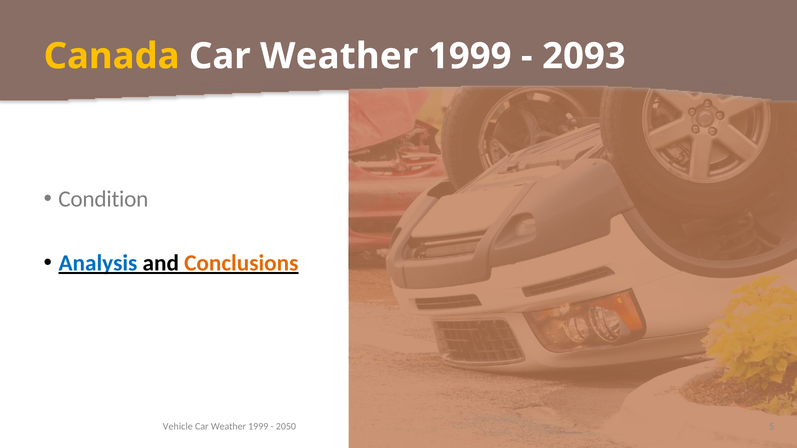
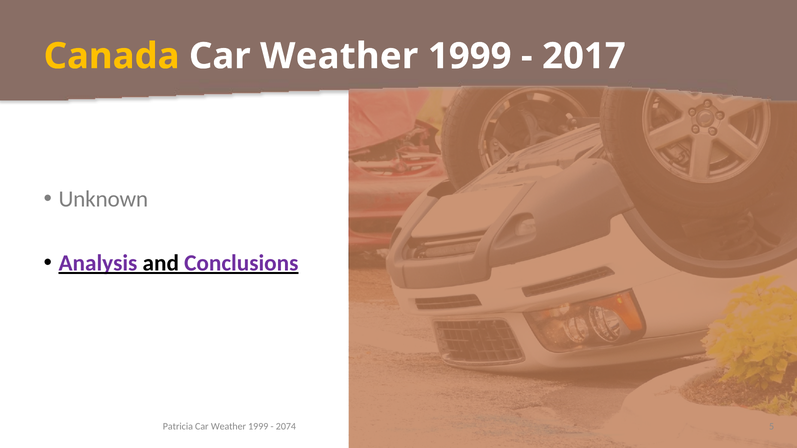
2093: 2093 -> 2017 (584, 56)
Condition: Condition -> Unknown (103, 199)
Analysis colour: blue -> purple (98, 263)
Conclusions colour: orange -> purple (241, 263)
Vehicle: Vehicle -> Patricia (178, 427)
2050: 2050 -> 2074 (286, 427)
